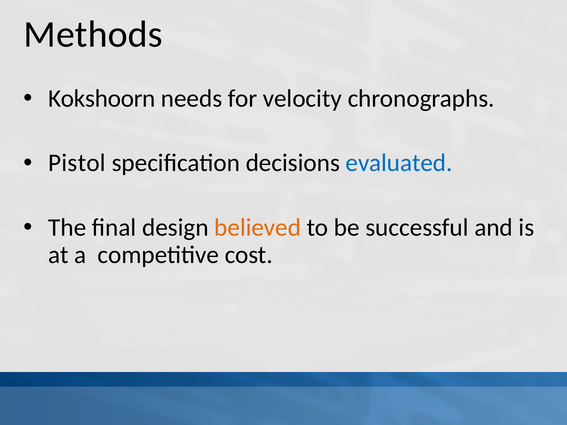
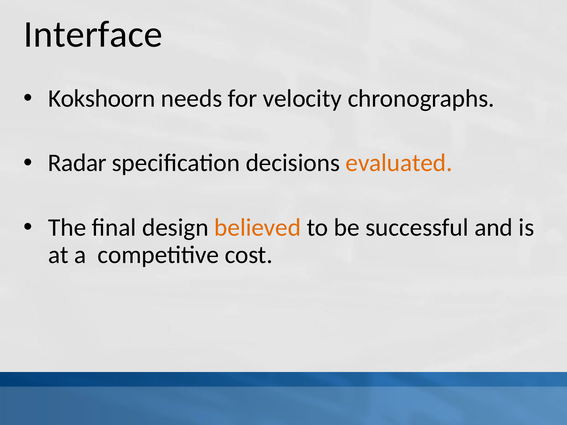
Methods: Methods -> Interface (93, 34)
Pistol: Pistol -> Radar (77, 163)
evaluated colour: blue -> orange (399, 163)
